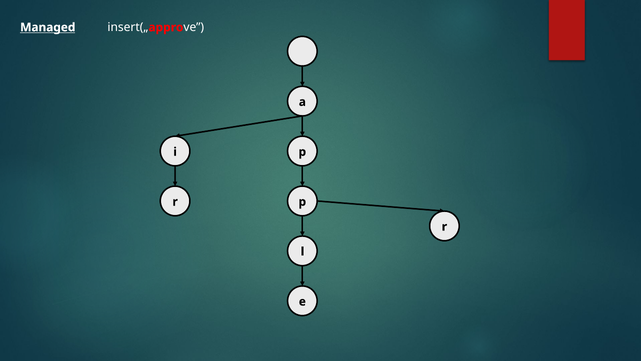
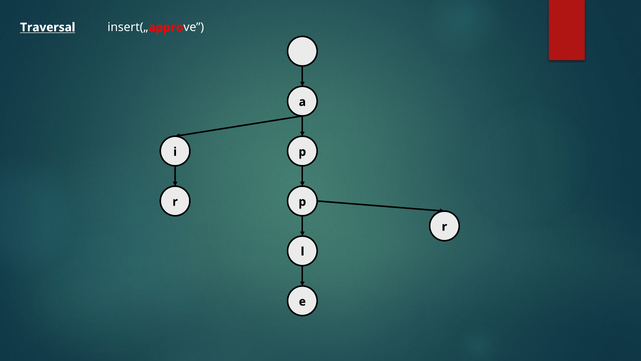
Managed: Managed -> Traversal (48, 27)
